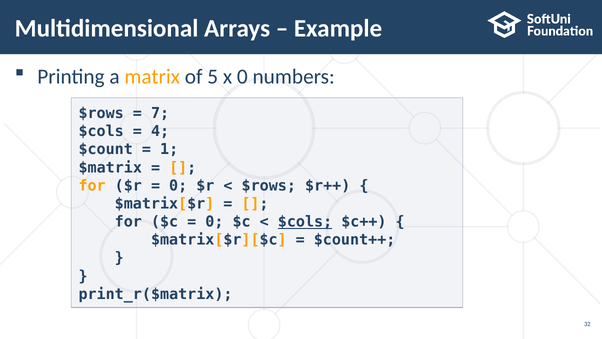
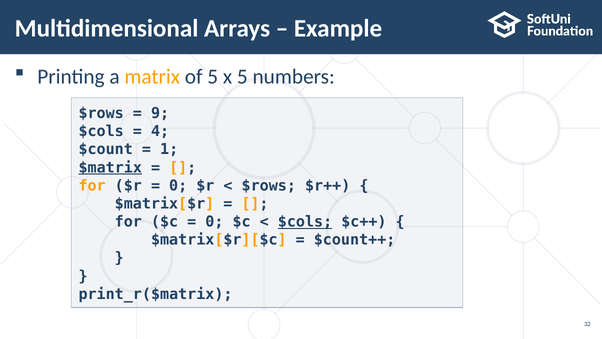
x 0: 0 -> 5 (242, 76)
7: 7 -> 9 (160, 113)
$matrix underline: none -> present (110, 167)
